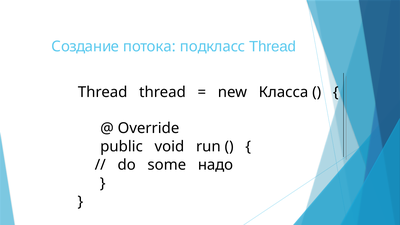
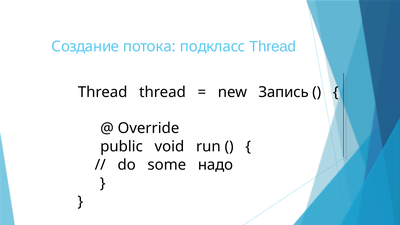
Класса: Класса -> Запись (284, 92)
